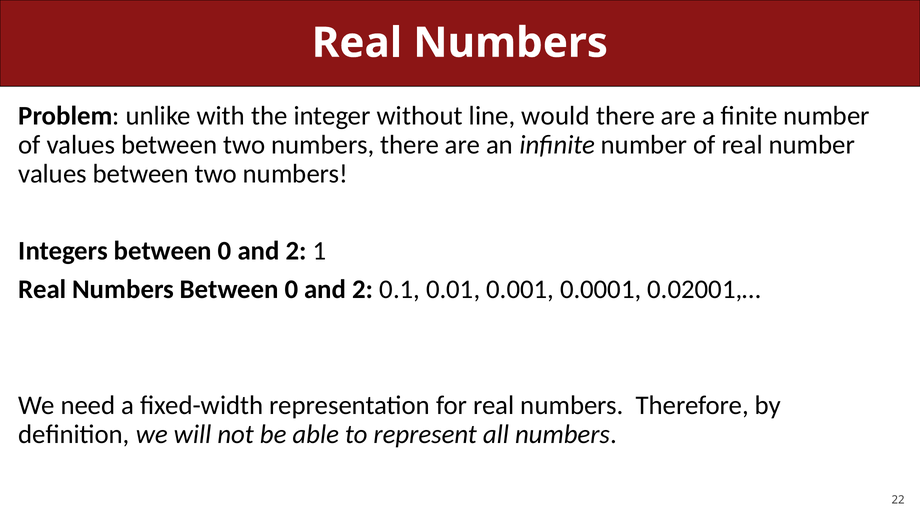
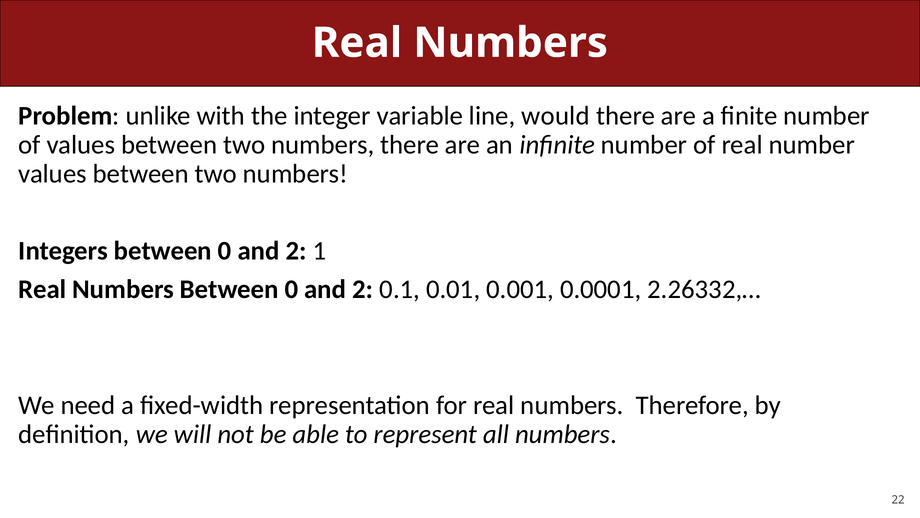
without: without -> variable (420, 116)
0.02001,…: 0.02001,… -> 2.26332,… (704, 289)
